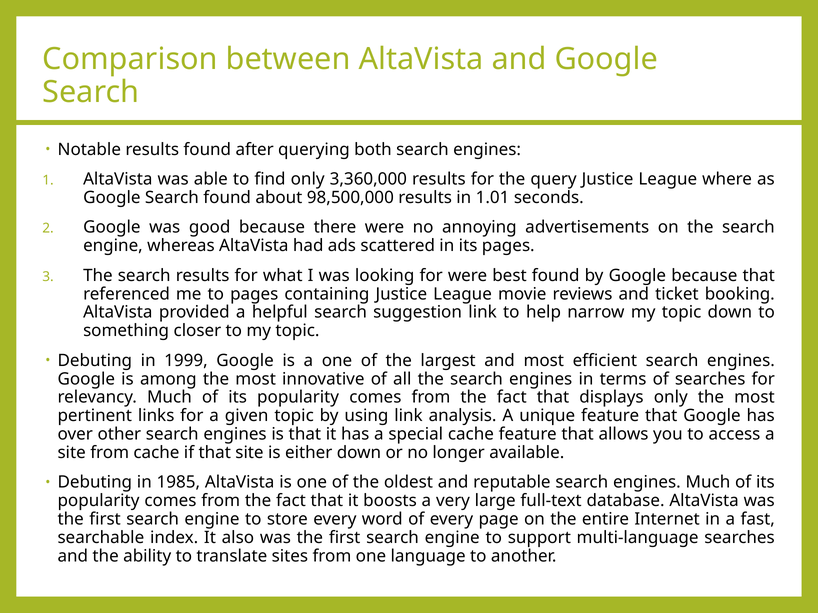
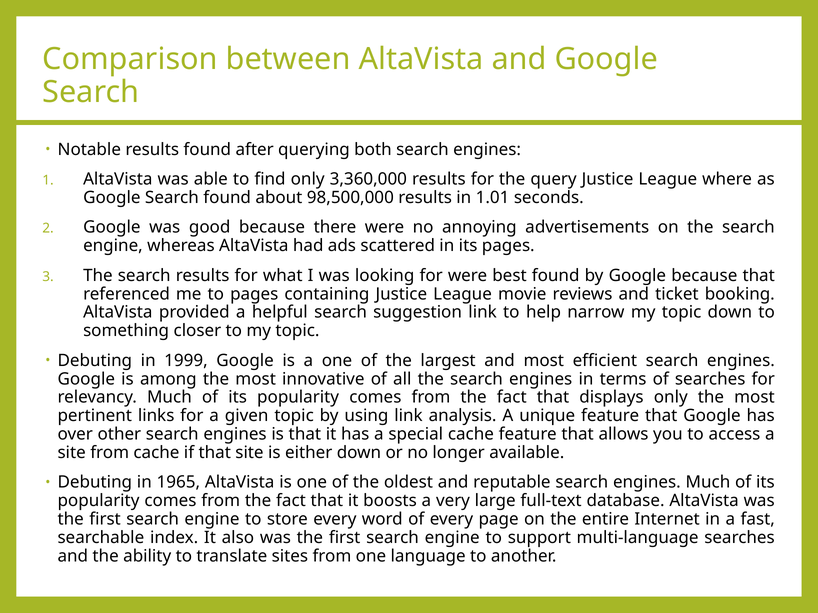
1985: 1985 -> 1965 (178, 483)
